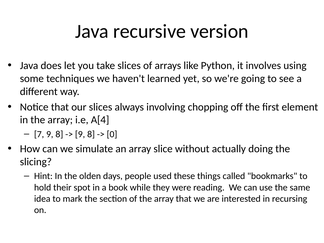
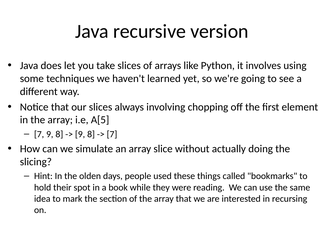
A[4: A[4 -> A[5 (100, 120)
0: 0 -> 7 (112, 134)
